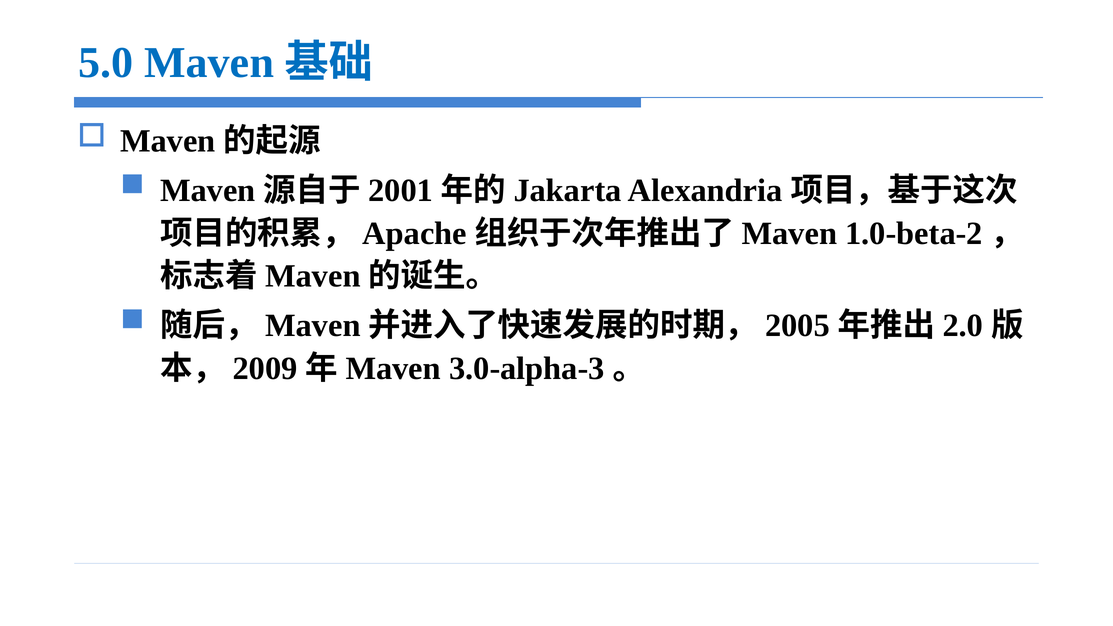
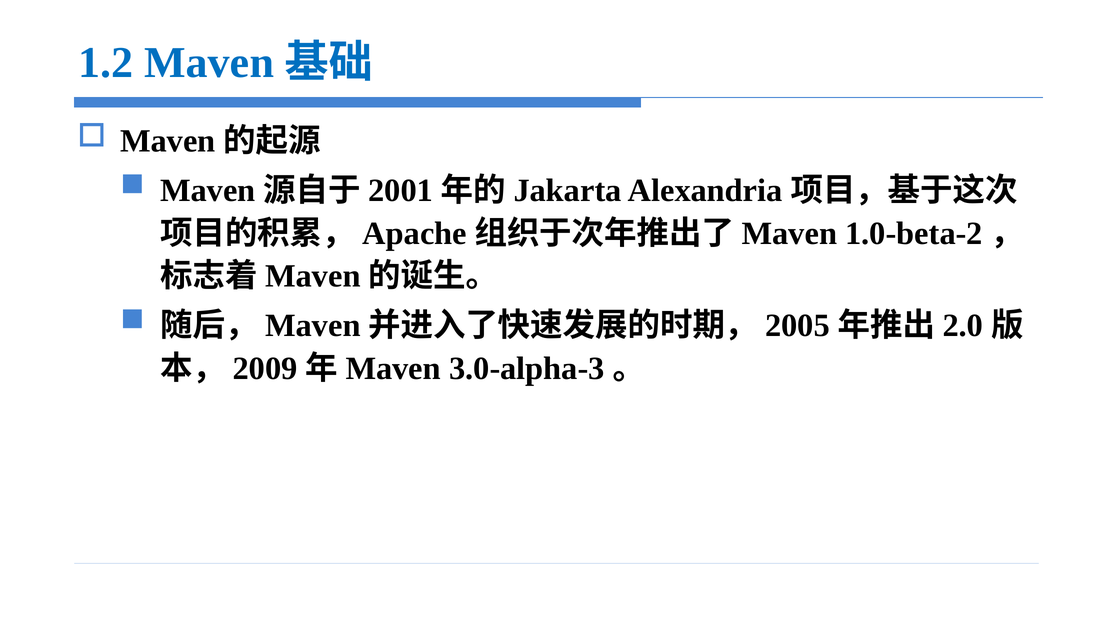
5.0: 5.0 -> 1.2 (106, 63)
